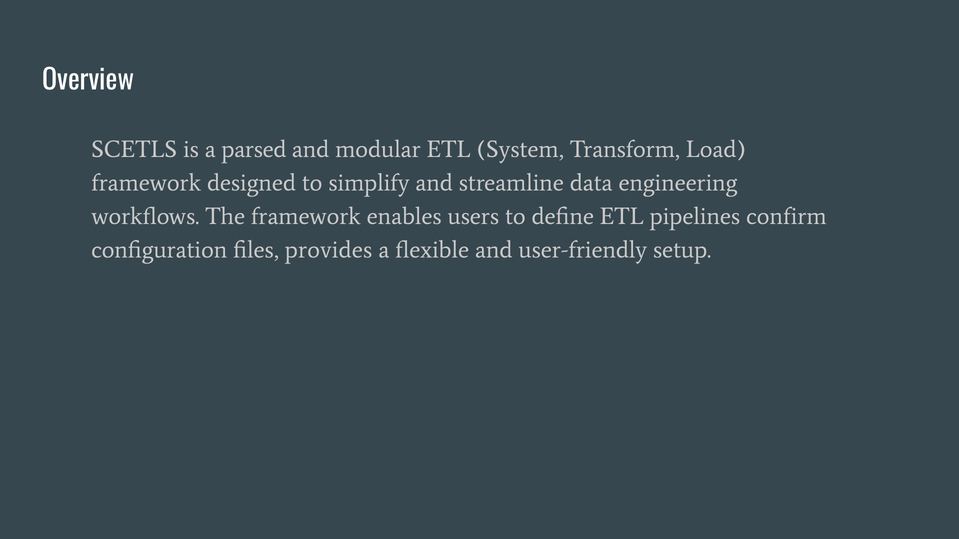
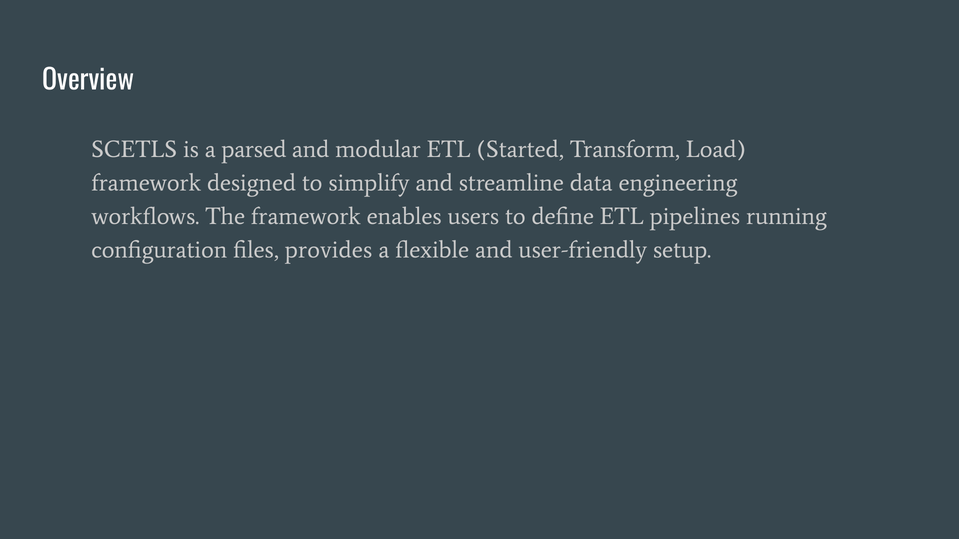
System: System -> Started (520, 150)
confirm: confirm -> running (786, 217)
